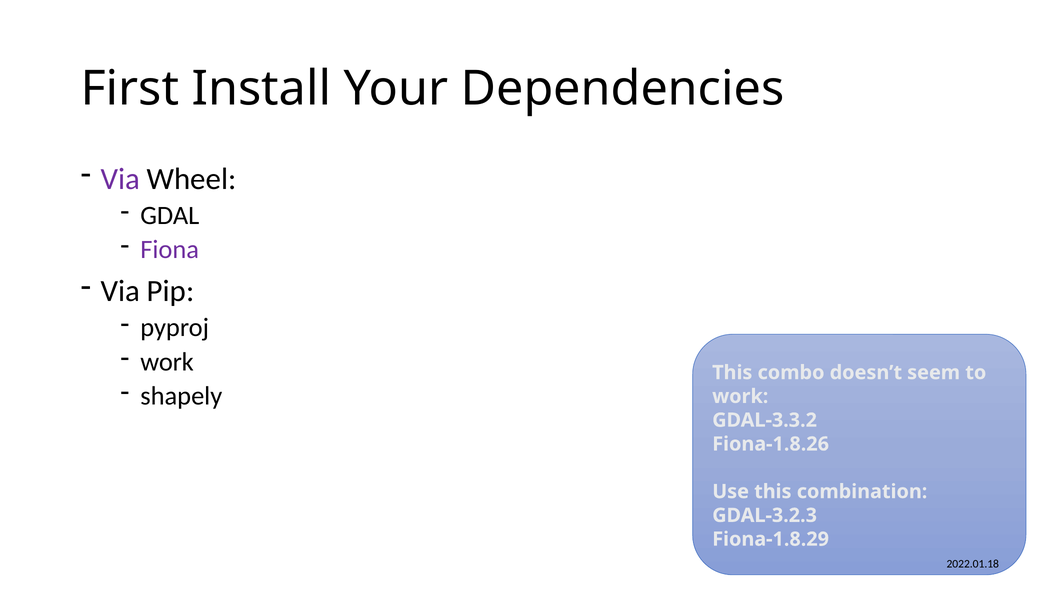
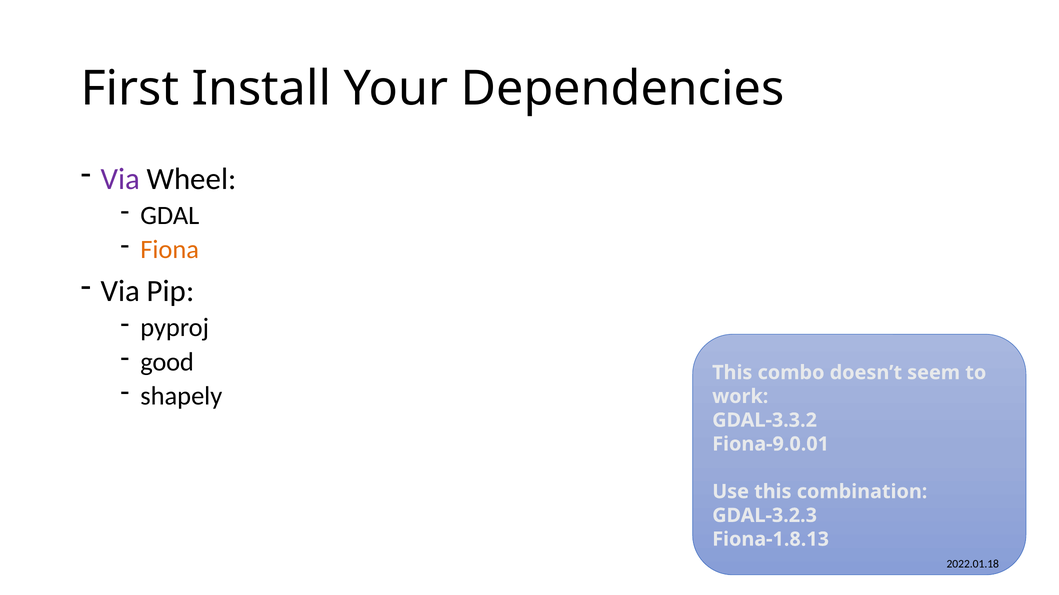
Fiona colour: purple -> orange (170, 250)
work: work -> good (167, 362)
Fiona-1.8.26: Fiona-1.8.26 -> Fiona-9.0.01 (771, 445)
Fiona‑1.8.29: Fiona‑1.8.29 -> Fiona‑1.8.13 (771, 540)
